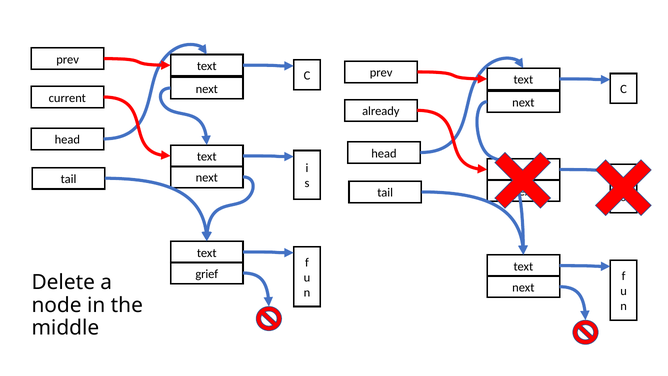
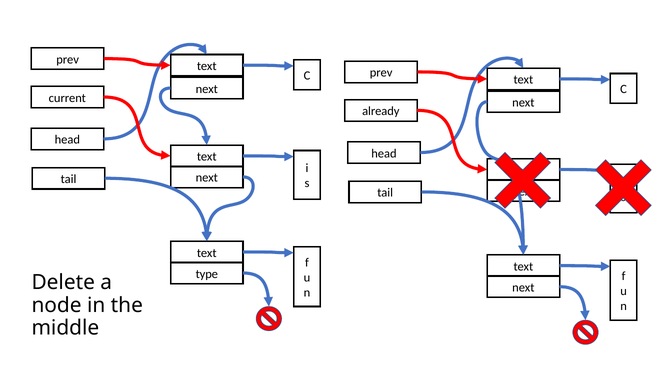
grief: grief -> type (207, 274)
